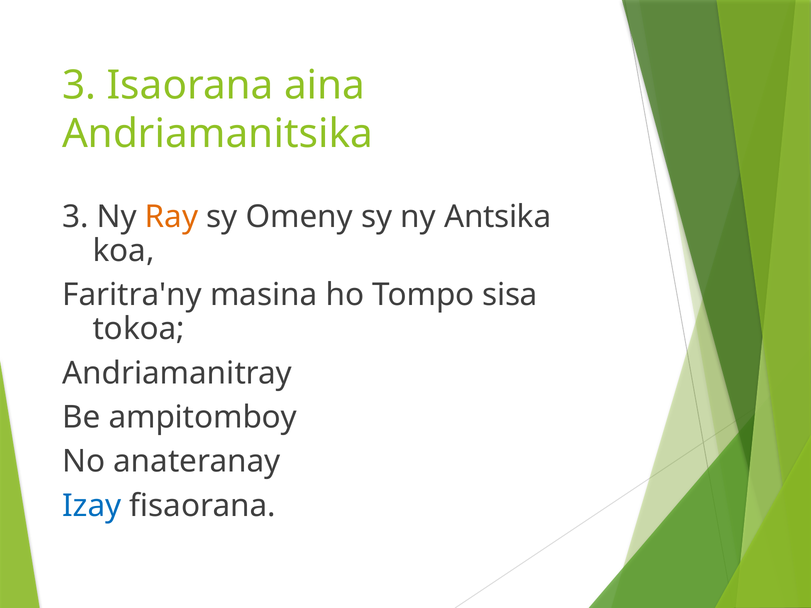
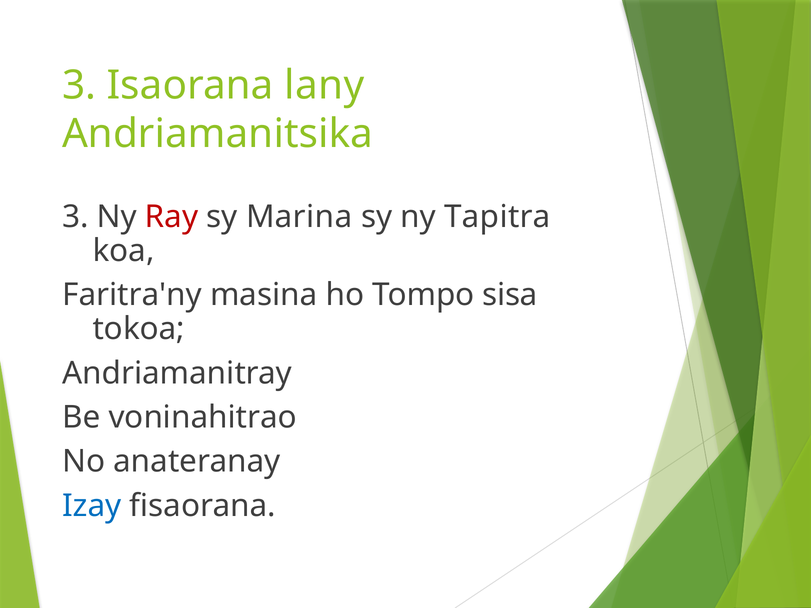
aina: aina -> lany (325, 85)
Ray colour: orange -> red (172, 217)
Omeny: Omeny -> Marina (299, 217)
Antsika: Antsika -> Tapitra (497, 217)
ampitomboy: ampitomboy -> voninahitrao (203, 418)
